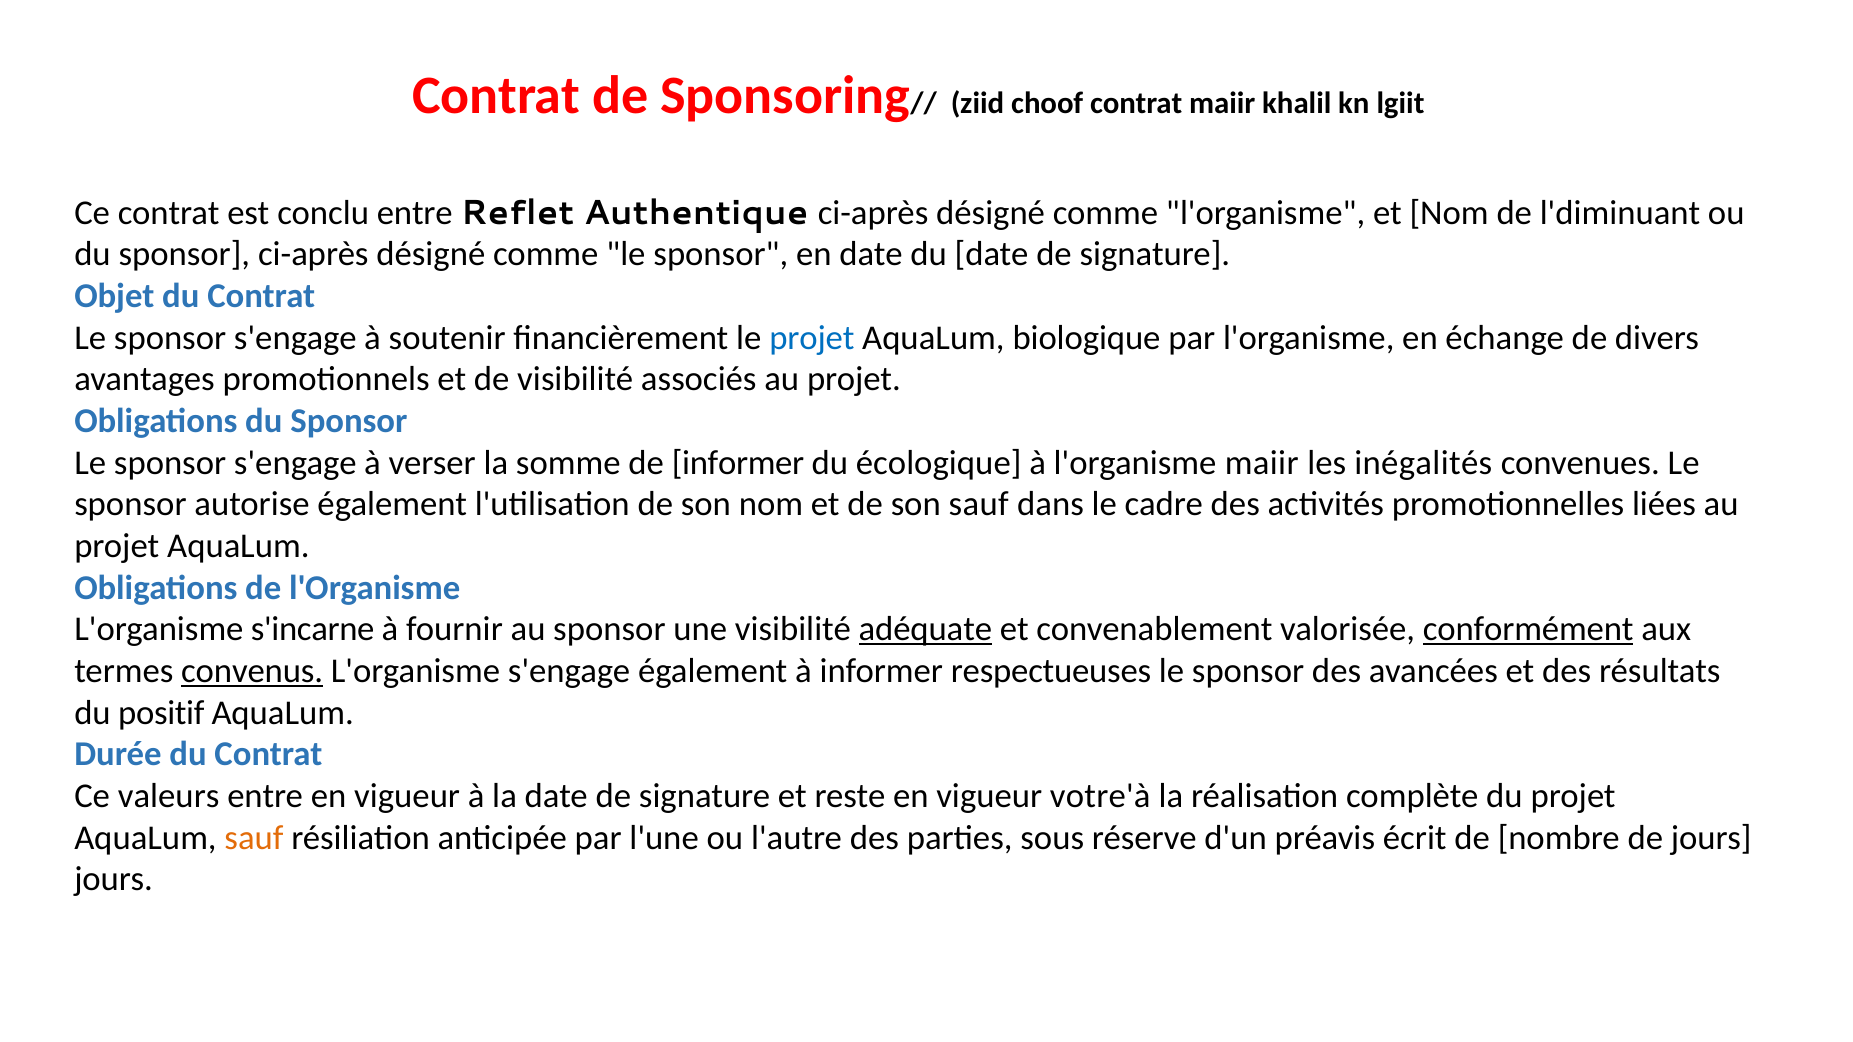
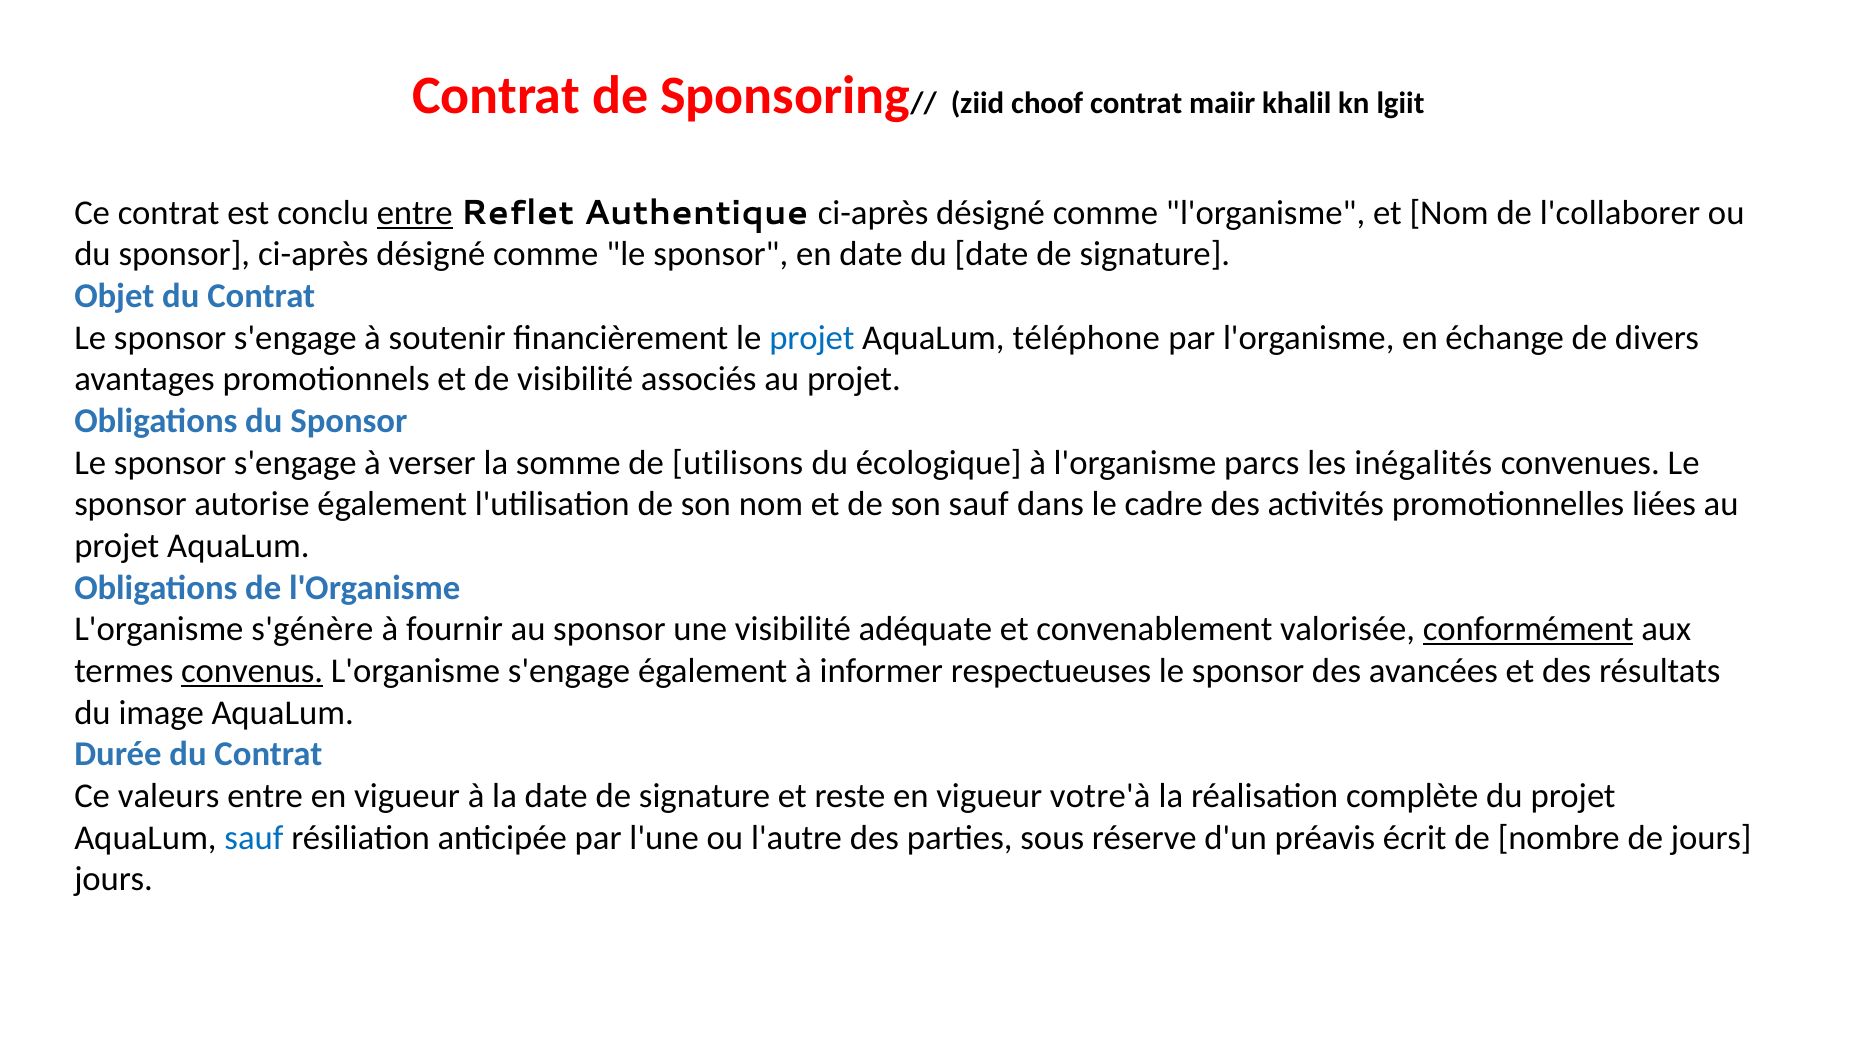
entre underline: none -> present (415, 213)
l'diminuant: l'diminuant -> l'collaborer (1620, 213)
biologique: biologique -> téléphone (1086, 338)
de informer: informer -> utilisons (738, 463)
l'organisme maiir: maiir -> parcs (1262, 463)
s'incarne: s'incarne -> s'génère (312, 630)
adéquate underline: present -> none (925, 630)
positif: positif -> image (161, 713)
sauf colour: orange -> blue (254, 838)
